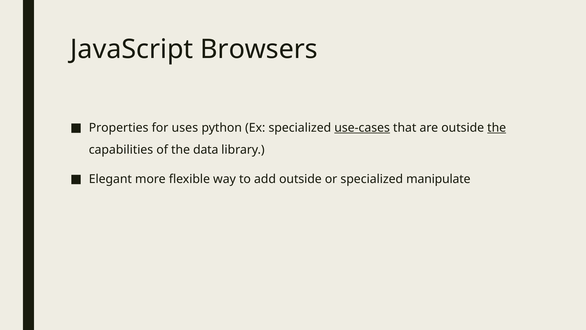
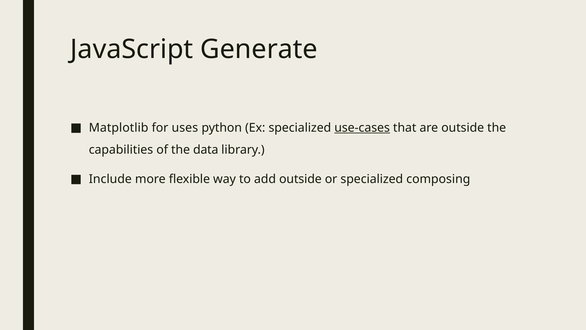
Browsers: Browsers -> Generate (259, 49)
Properties: Properties -> Matplotlib (119, 128)
the underline: present -> none (497, 128)
Elegant: Elegant -> Include (110, 179)
manipulate: manipulate -> composing (438, 179)
